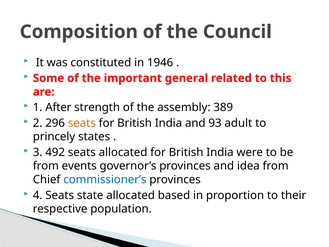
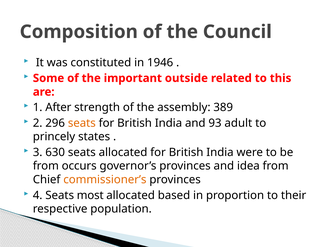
general: general -> outside (186, 78)
492: 492 -> 630 (55, 152)
events: events -> occurs (79, 166)
commissioner’s colour: blue -> orange (105, 180)
state: state -> most (90, 195)
